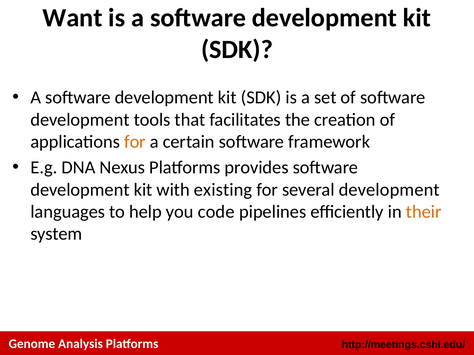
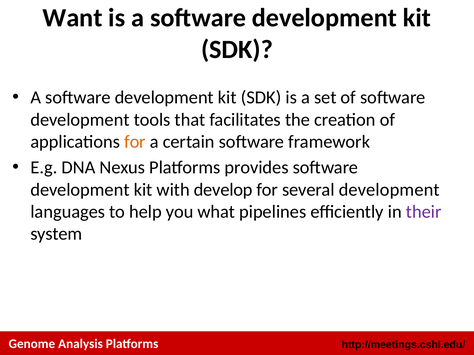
existing: existing -> develop (223, 190)
code: code -> what (216, 212)
their colour: orange -> purple (424, 212)
